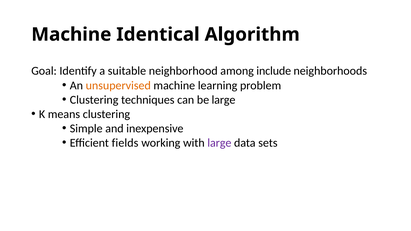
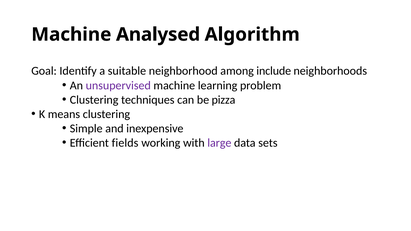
Identical: Identical -> Analysed (158, 35)
unsupervised colour: orange -> purple (118, 85)
be large: large -> pizza (223, 100)
